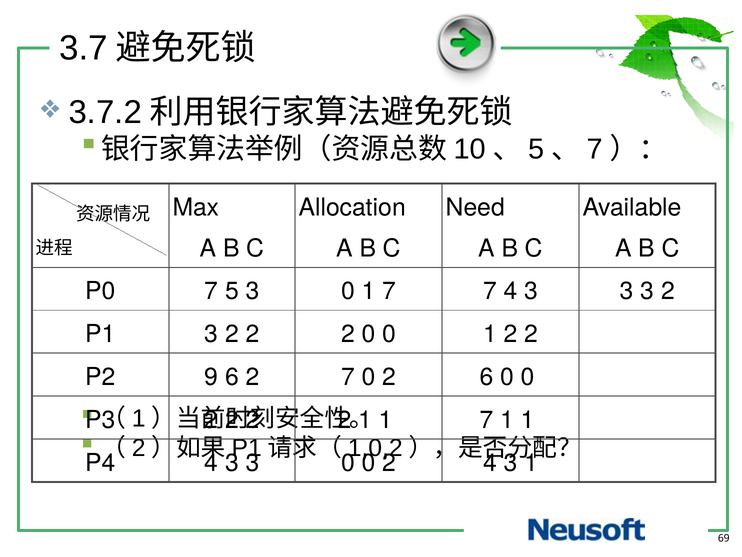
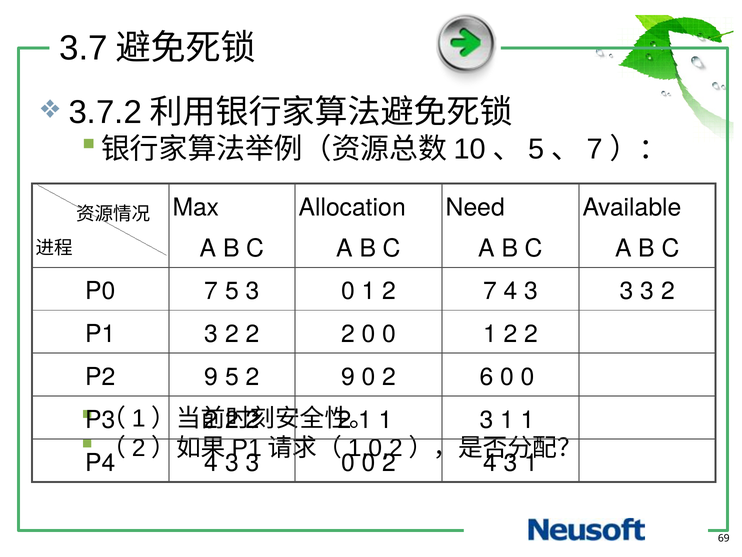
3 0 1 7: 7 -> 2 (389, 291)
9 6: 6 -> 5 (232, 377)
2 7: 7 -> 9 (348, 377)
7: 7 -> 3 (486, 420)
